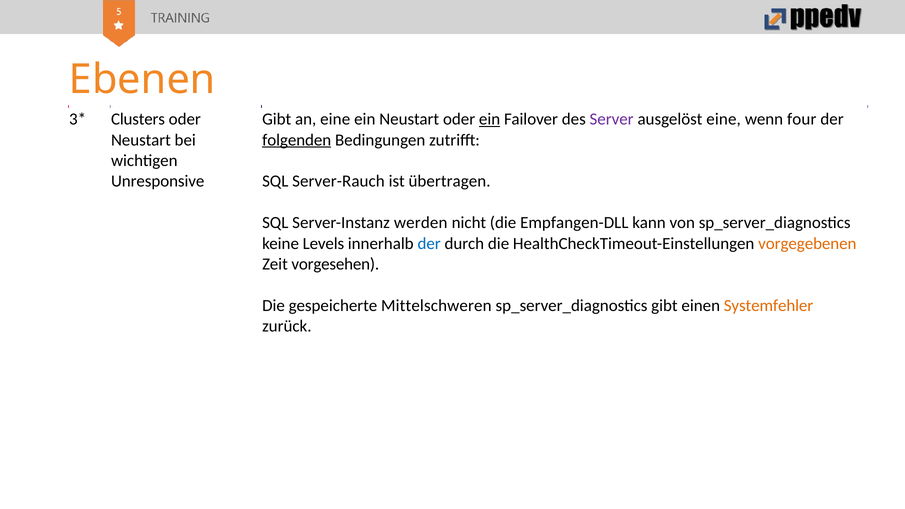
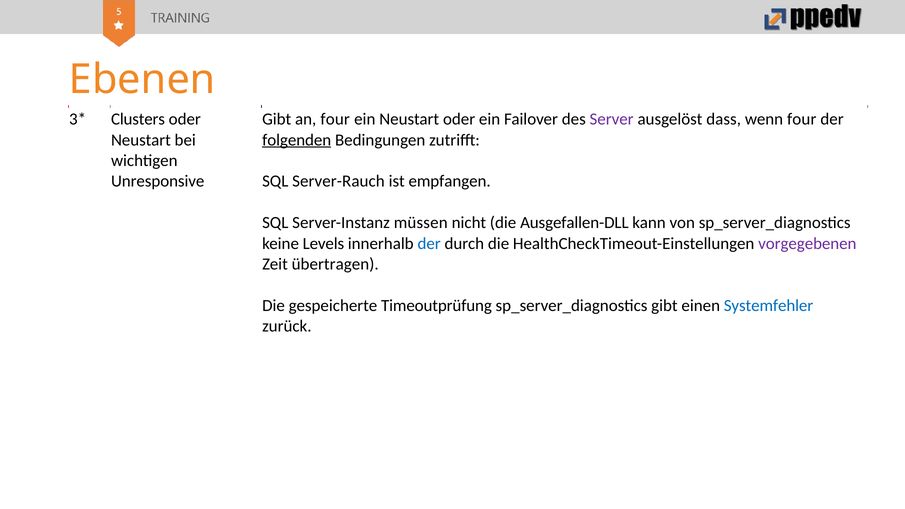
an eine: eine -> four (335, 119)
ein underline: present -> none (490, 119)
ausgelöst eine: eine -> dass (724, 119)
übertragen: übertragen -> empfangen (450, 181)
werden: werden -> müssen (421, 223)
Empfangen-DLL: Empfangen-DLL -> Ausgefallen-DLL (574, 223)
vorgegebenen colour: orange -> purple (807, 244)
vorgesehen: vorgesehen -> übertragen (335, 264)
Mittelschweren: Mittelschweren -> Timeoutprüfung (436, 306)
Systemfehler colour: orange -> blue (769, 306)
